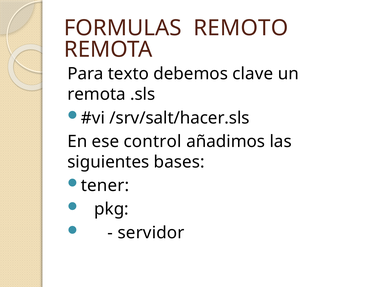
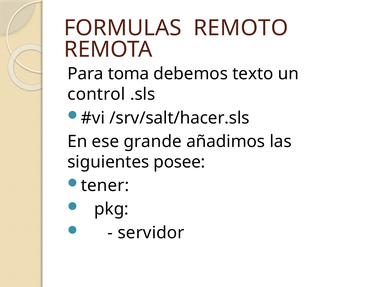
texto: texto -> toma (128, 74)
clave: clave -> texto (253, 74)
remota: remota -> control (96, 94)
control: control -> grande (153, 142)
bases: bases -> posee (179, 162)
